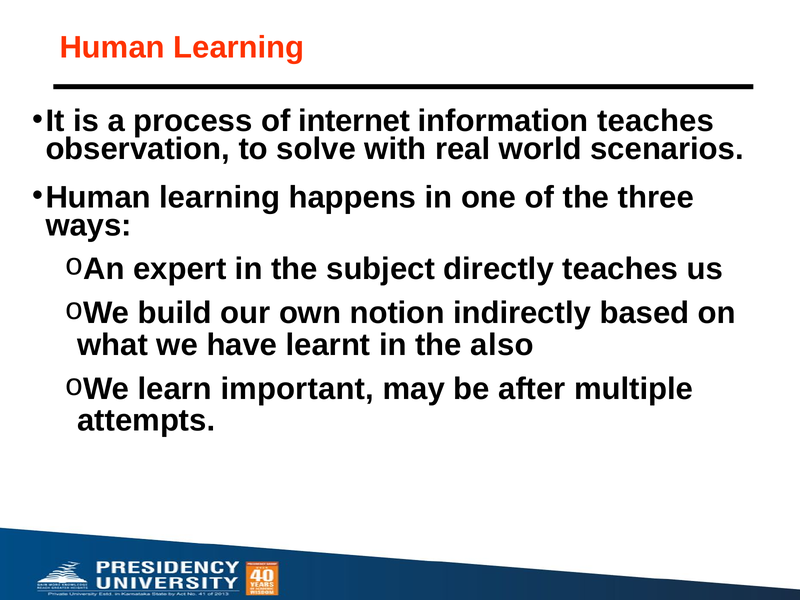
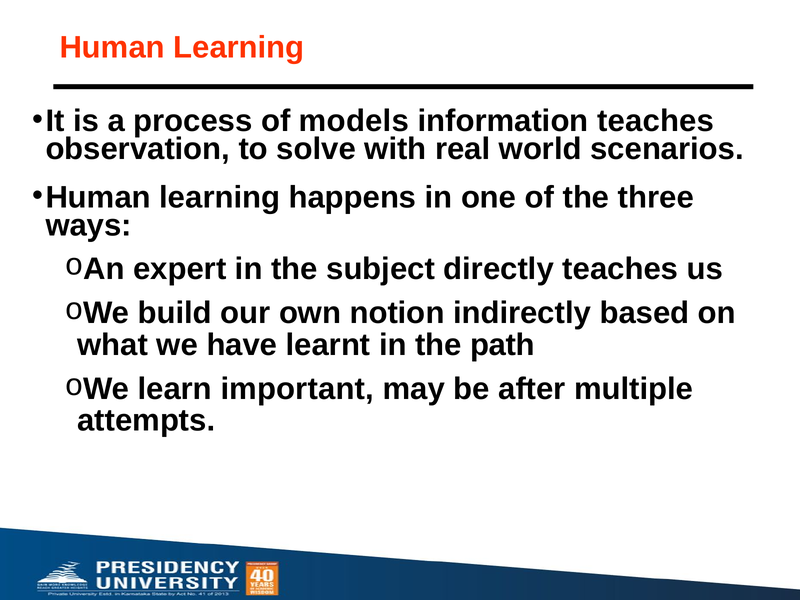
internet: internet -> models (354, 121)
also: also -> path (502, 345)
